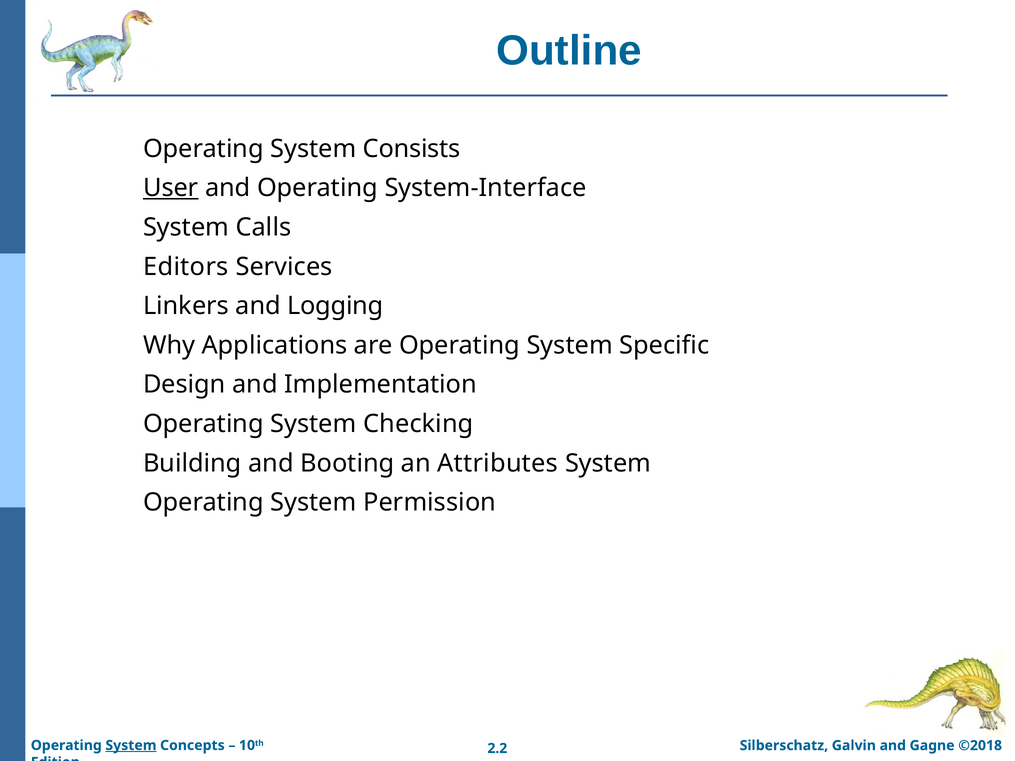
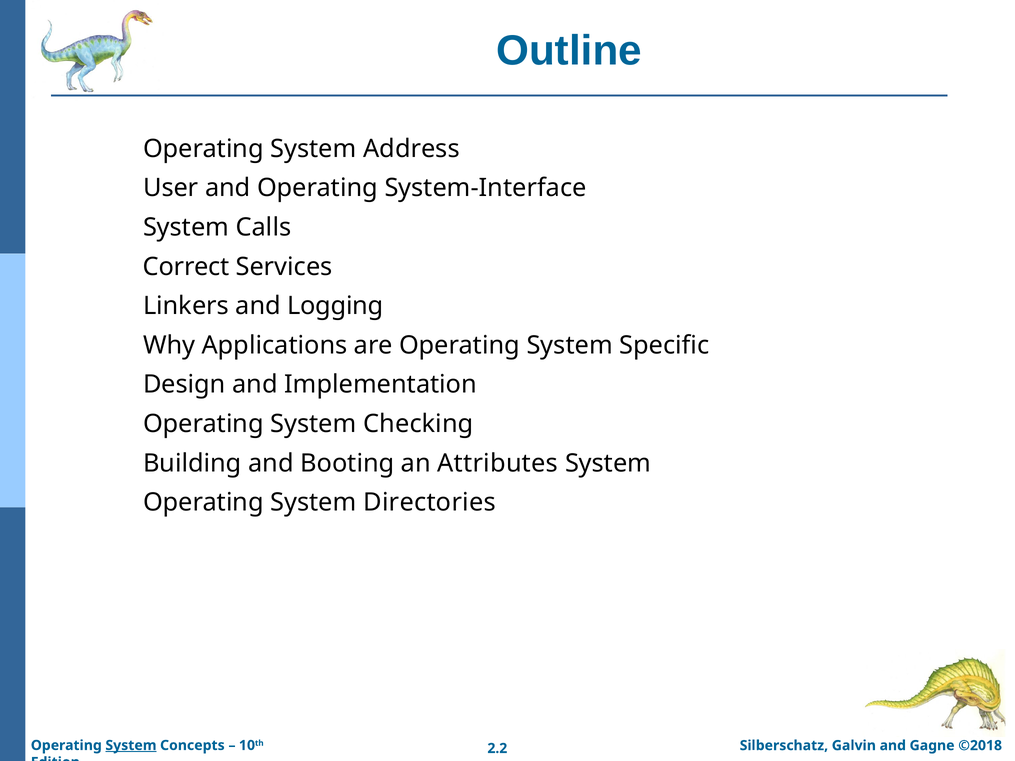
Consists: Consists -> Address (411, 149)
User underline: present -> none (171, 188)
Editors: Editors -> Correct (186, 267)
Permission: Permission -> Directories (430, 503)
